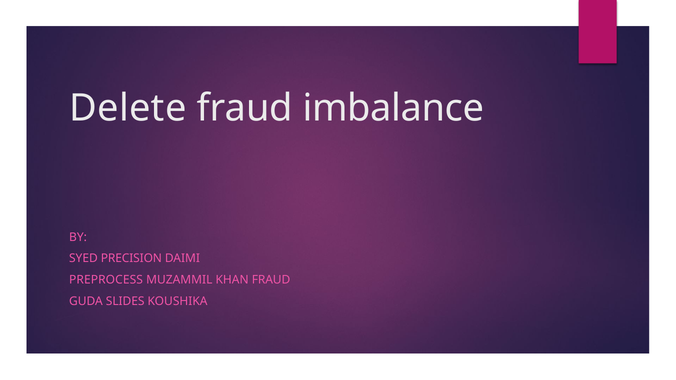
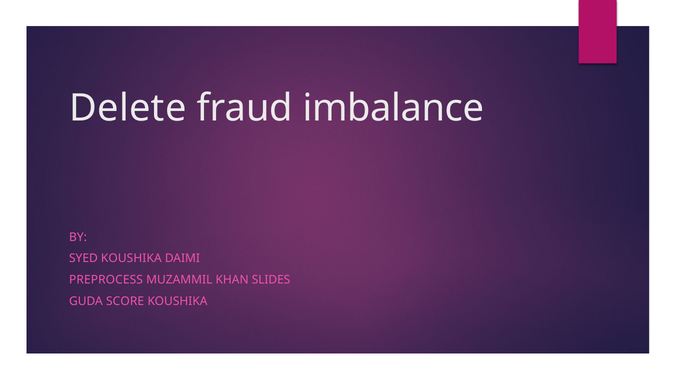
SYED PRECISION: PRECISION -> KOUSHIKA (131, 259)
KHAN FRAUD: FRAUD -> SLIDES (271, 280)
SLIDES: SLIDES -> SCORE (125, 301)
